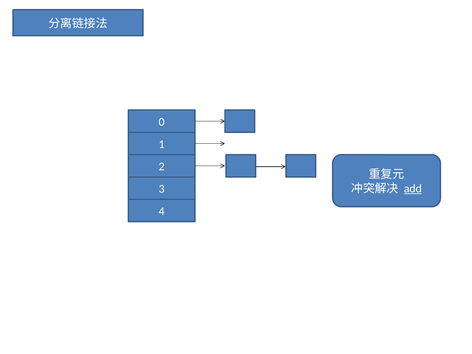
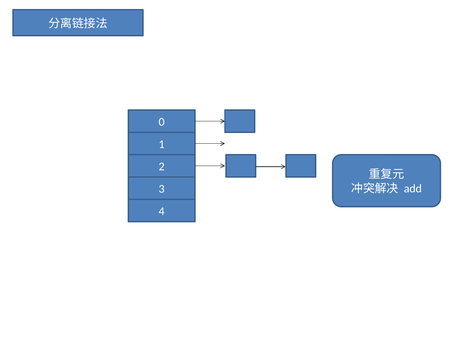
add underline: present -> none (413, 189)
